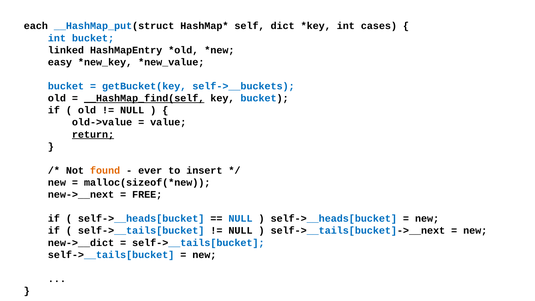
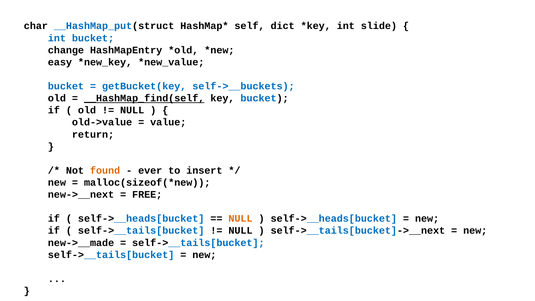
each: each -> char (36, 26)
cases: cases -> slide (379, 26)
linked: linked -> change (66, 50)
return underline: present -> none (93, 134)
NULL colour: blue -> orange (240, 219)
new->__dict: new->__dict -> new->__made (81, 243)
